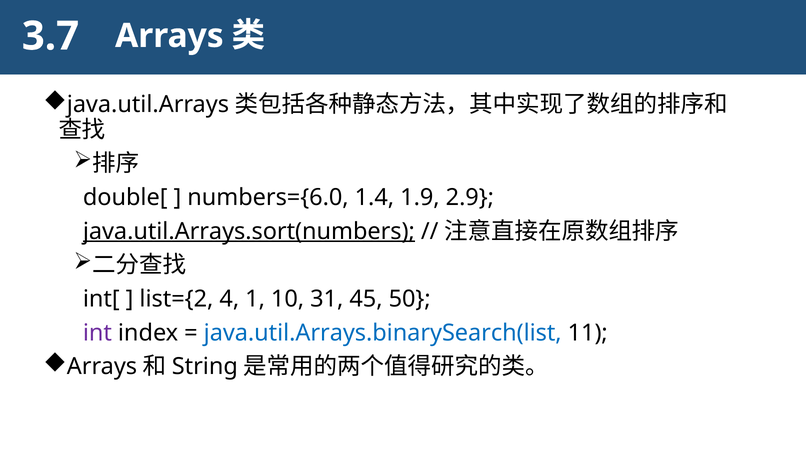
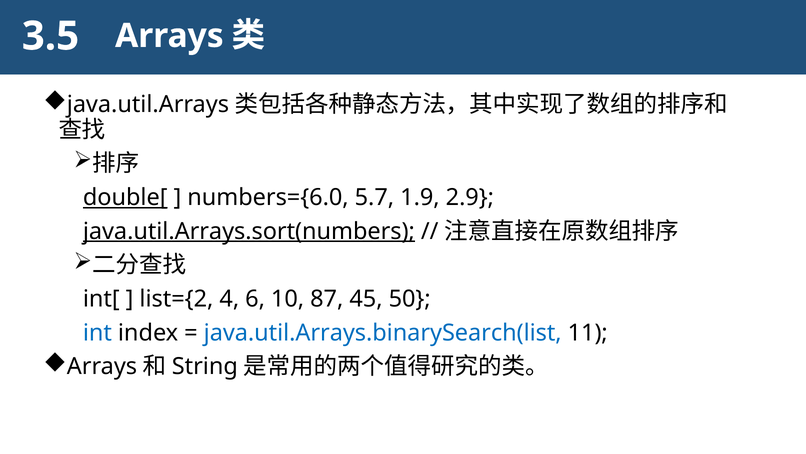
3.7: 3.7 -> 3.5 (50, 36)
double[ underline: none -> present (125, 197)
1.4: 1.4 -> 5.7 (374, 197)
1: 1 -> 6 (255, 299)
31: 31 -> 87 (327, 299)
int colour: purple -> blue (97, 332)
